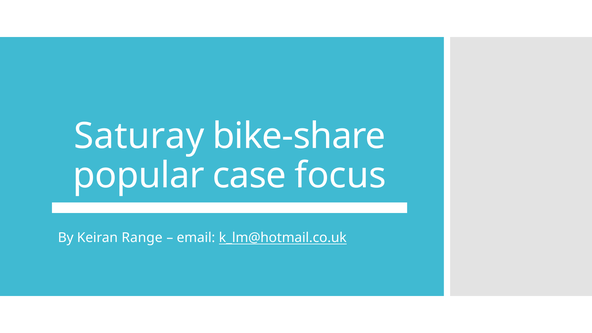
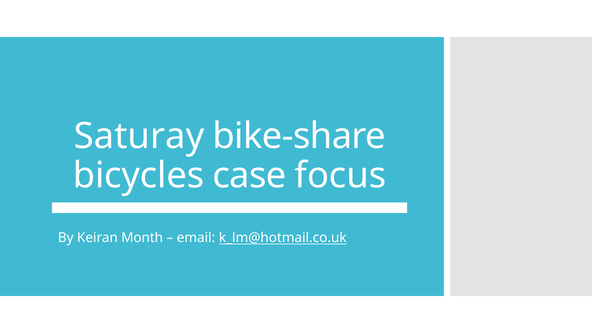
popular: popular -> bicycles (139, 175)
Range: Range -> Month (142, 238)
